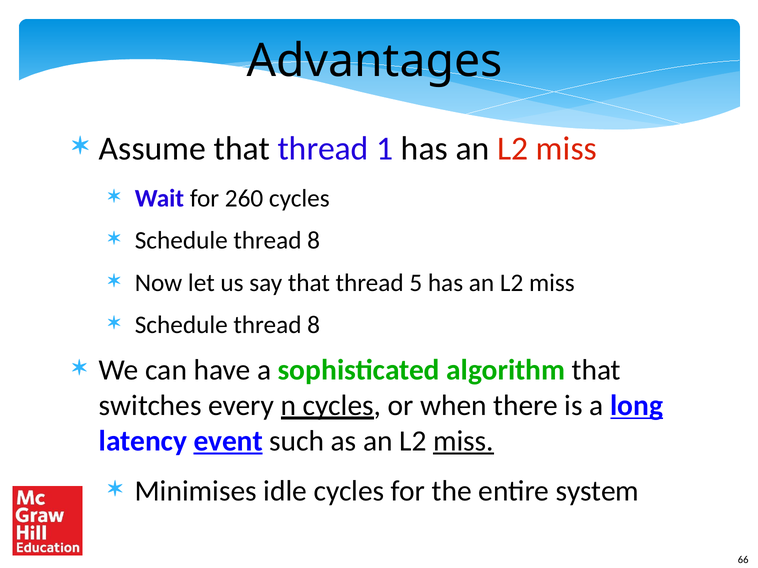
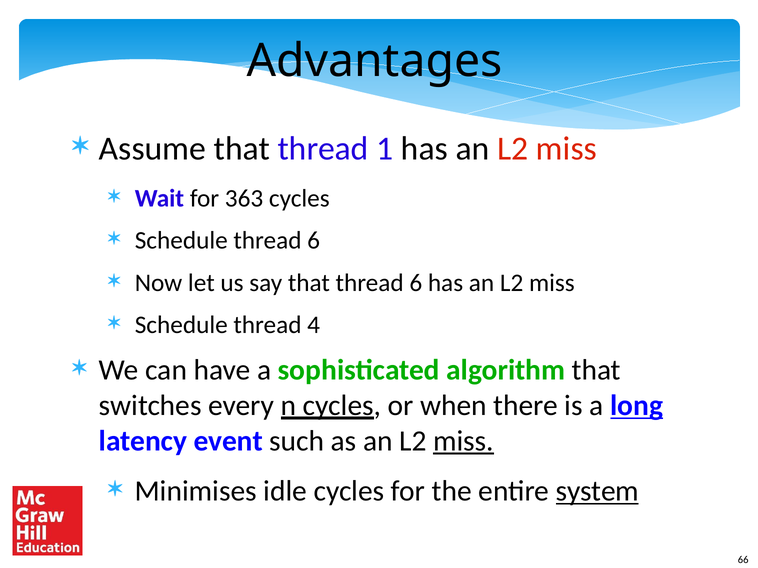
260: 260 -> 363 (244, 199)
8: 8 -> 6 (314, 241)
that thread 5: 5 -> 6 (416, 283)
8: 8 -> 4 (314, 325)
event underline: present -> none (228, 441)
system underline: none -> present (597, 492)
